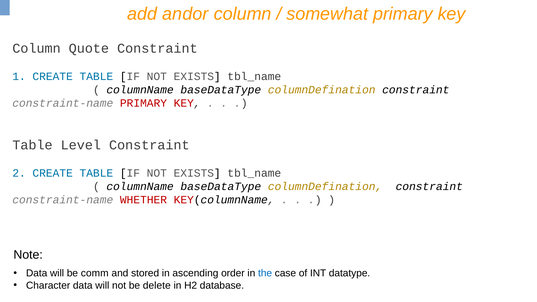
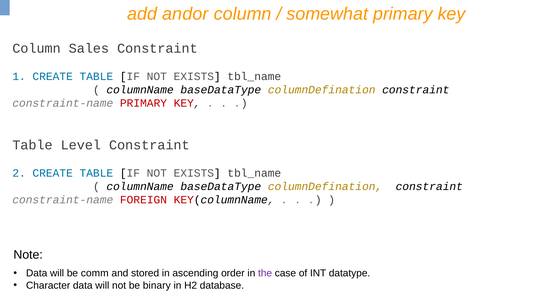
Quote: Quote -> Sales (89, 48)
WHETHER: WHETHER -> FOREIGN (143, 200)
the colour: blue -> purple (265, 273)
delete: delete -> binary (157, 285)
